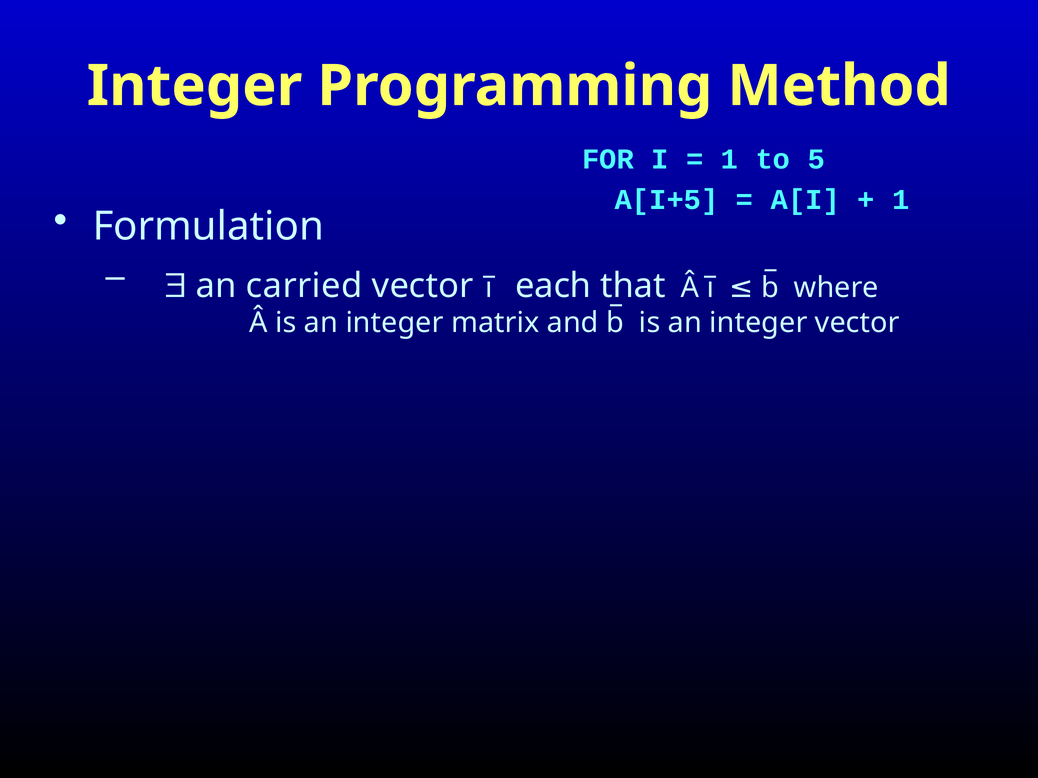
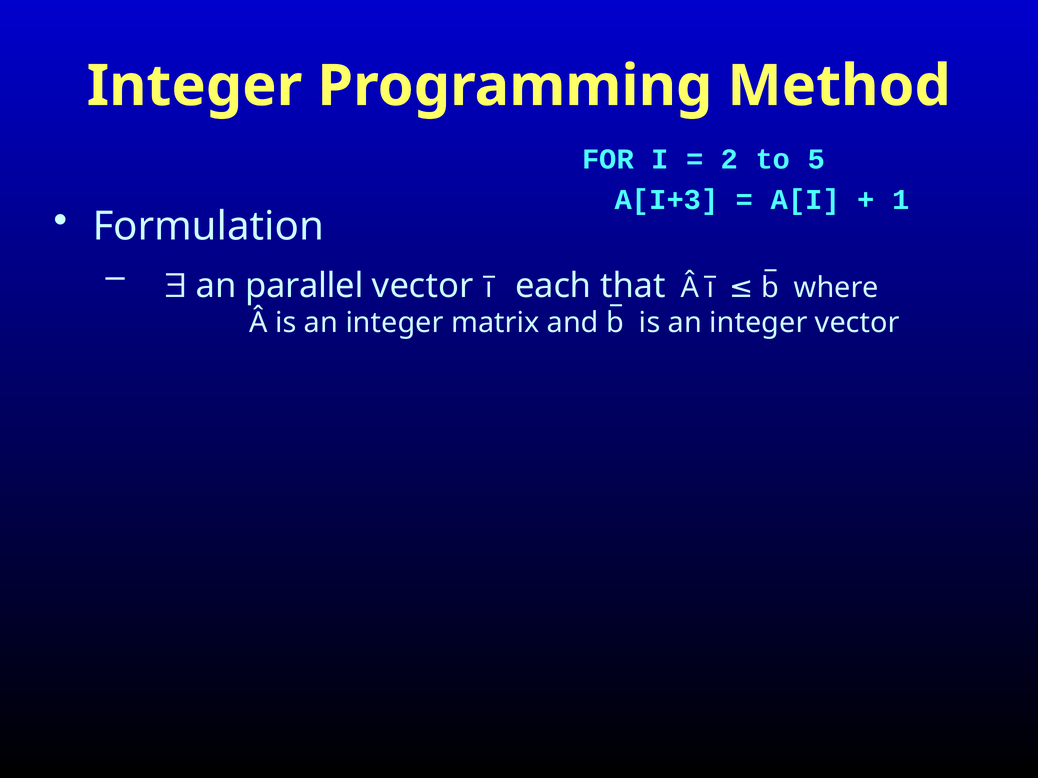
1: 1 -> 2 (729, 160)
A[I+5: A[I+5 -> A[I+3 (667, 200)
carried: carried -> parallel (304, 286)
